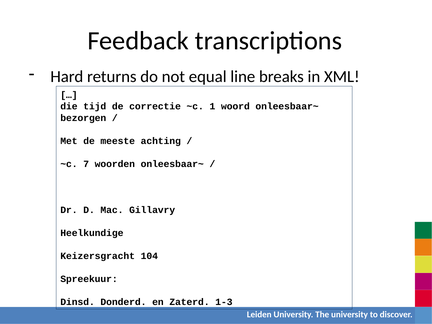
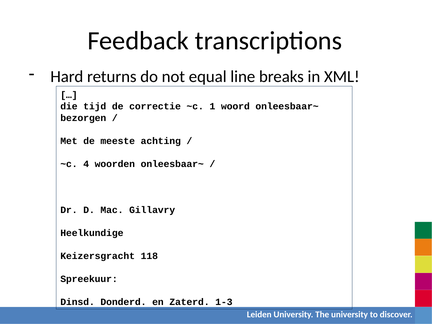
7: 7 -> 4 (86, 164)
104: 104 -> 118 (149, 256)
